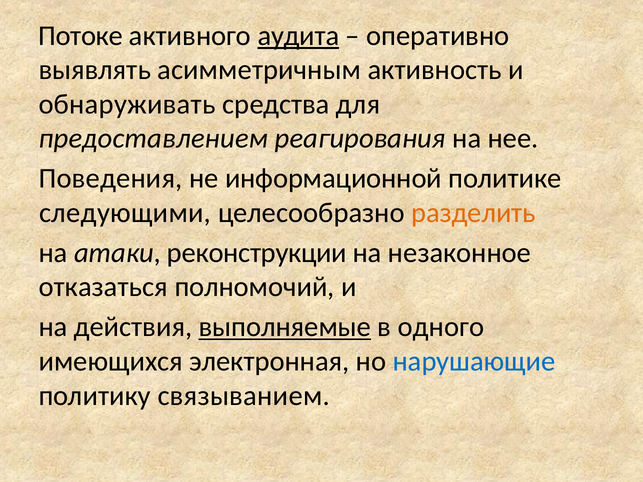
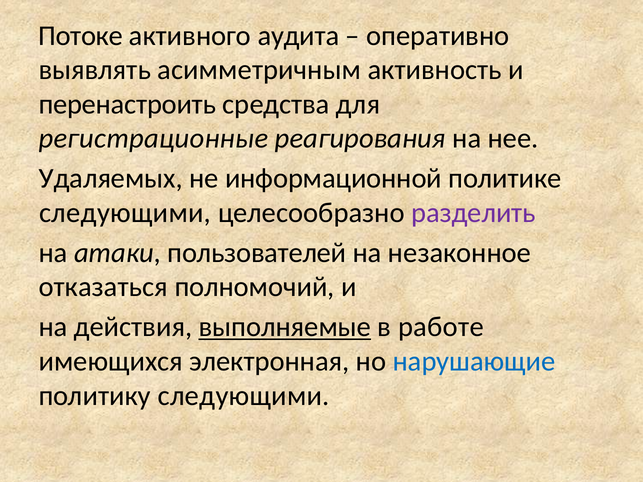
аудита underline: present -> none (298, 36)
обнаруживать: обнаруживать -> перенастроить (127, 104)
предоставлением: предоставлением -> регистрационные (153, 139)
Поведения: Поведения -> Удаляемых (111, 179)
разделить colour: orange -> purple (473, 213)
реконструкции: реконструкции -> пользователей (257, 253)
одного: одного -> работе (441, 327)
политику связыванием: связыванием -> следующими (244, 396)
